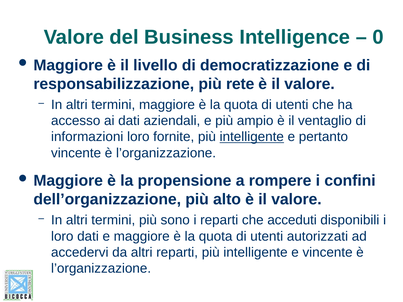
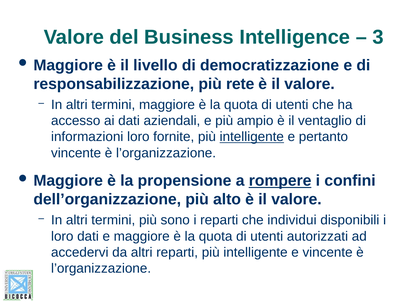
0: 0 -> 3 (378, 37)
rompere underline: none -> present (280, 181)
acceduti: acceduti -> individui (292, 220)
